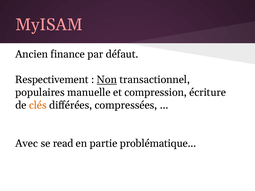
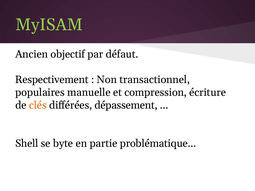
MyISAM colour: pink -> light green (49, 25)
finance: finance -> objectif (68, 54)
Non underline: present -> none (107, 80)
compressées: compressées -> dépassement (126, 105)
Avec: Avec -> Shell (27, 144)
read: read -> byte (63, 144)
